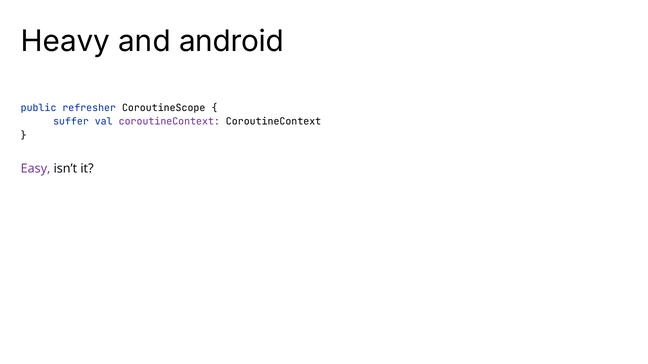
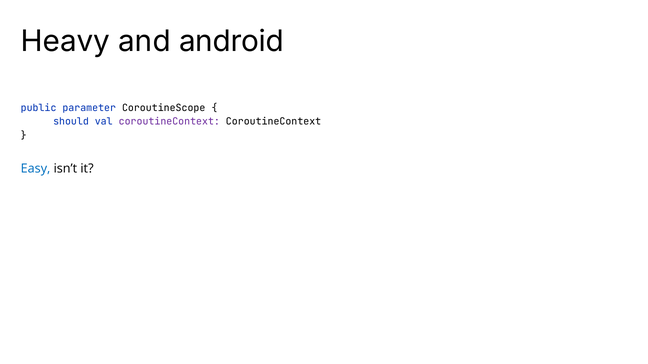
refresher: refresher -> parameter (89, 108)
suffer: suffer -> should (71, 122)
Easy colour: purple -> blue (36, 169)
